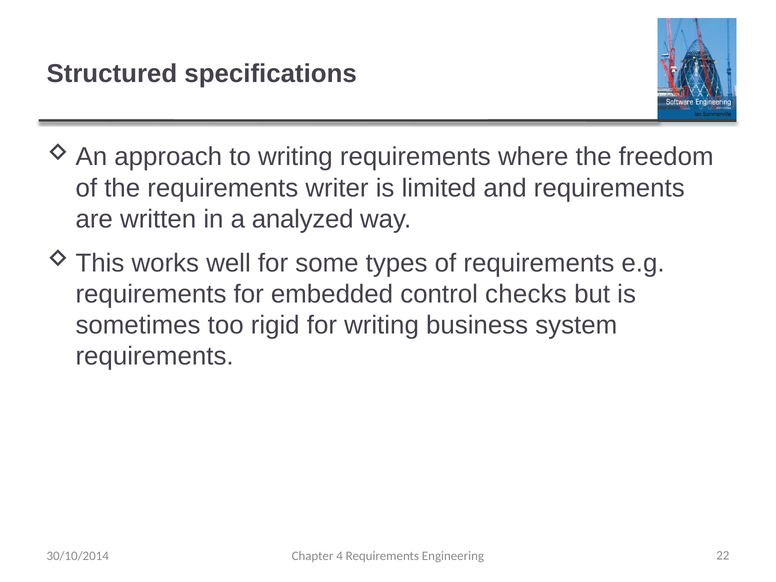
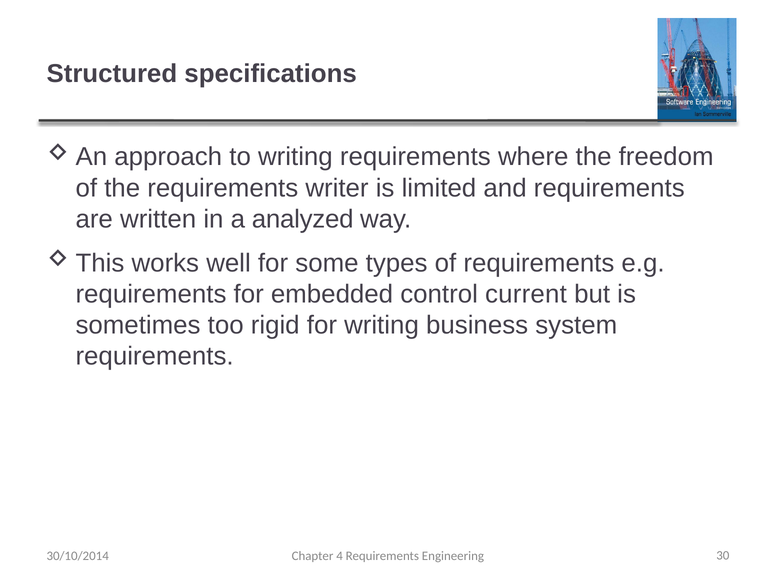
checks: checks -> current (526, 294)
22: 22 -> 30 (723, 556)
